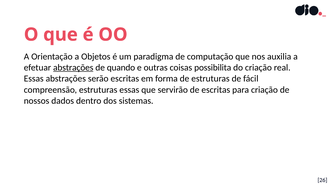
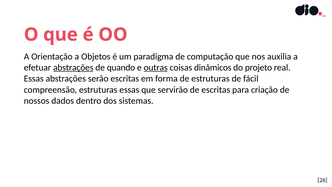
outras underline: none -> present (156, 68)
possibilita: possibilita -> dinâmicos (213, 68)
do criação: criação -> projeto (258, 68)
